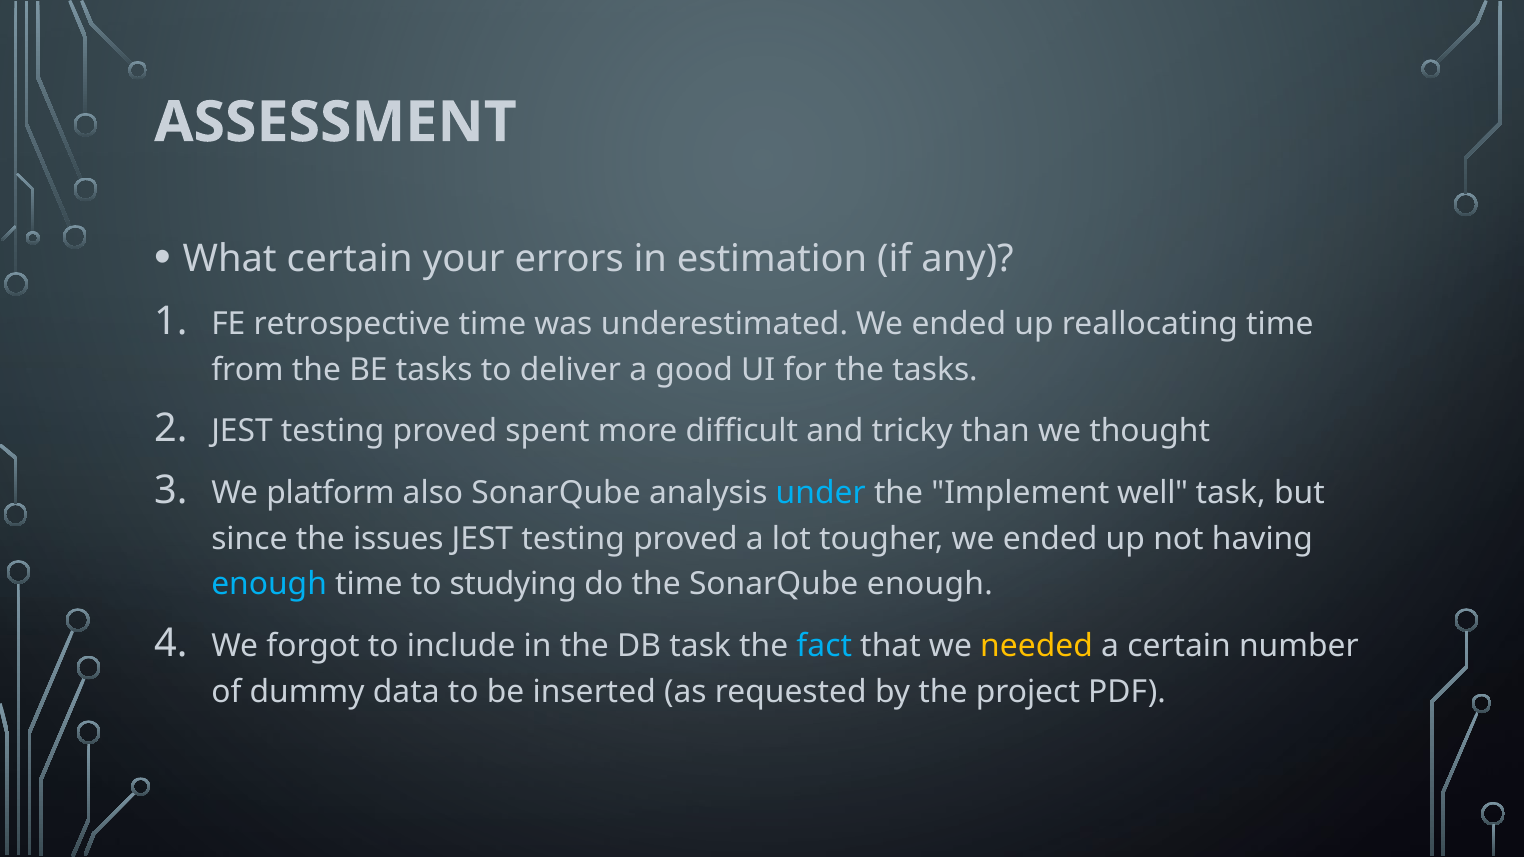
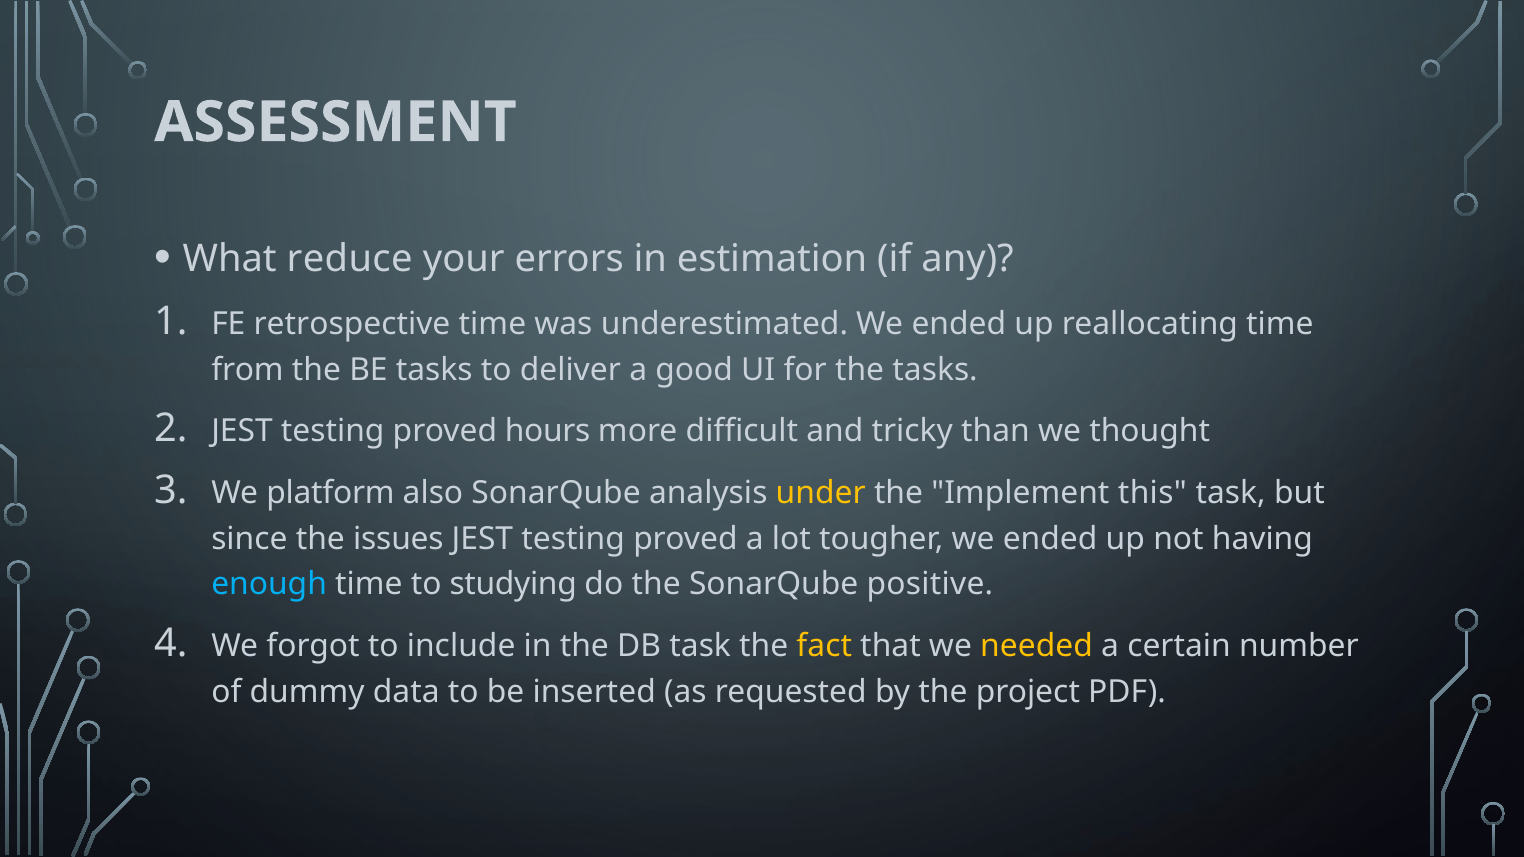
What certain: certain -> reduce (350, 259)
spent: spent -> hours (548, 431)
under colour: light blue -> yellow (821, 493)
well: well -> this (1152, 493)
SonarQube enough: enough -> positive (930, 585)
fact colour: light blue -> yellow (824, 646)
